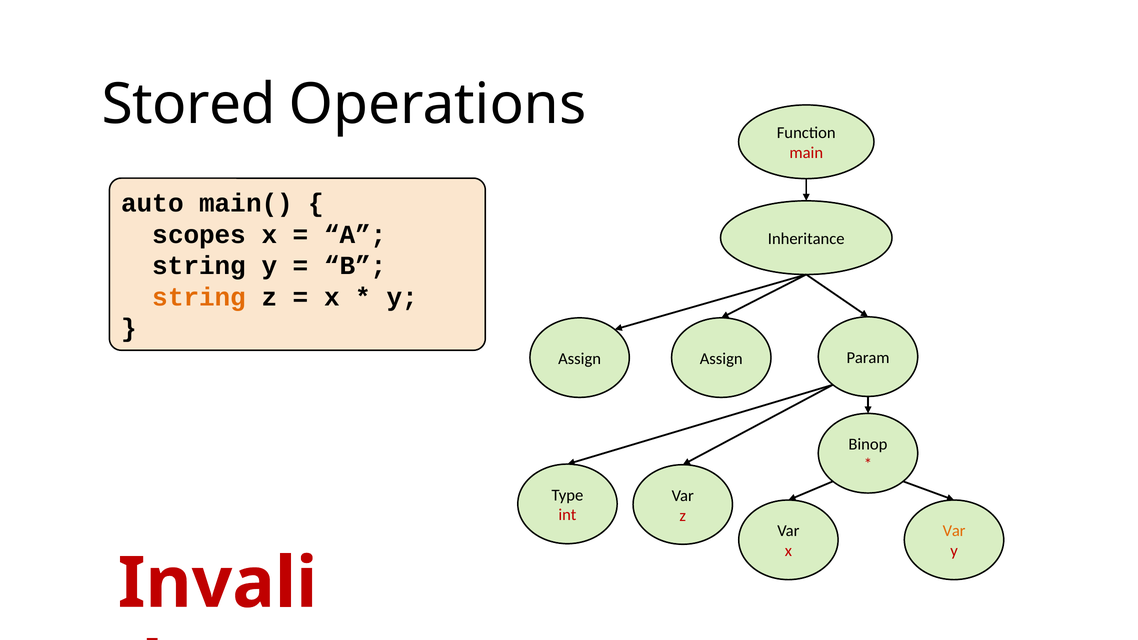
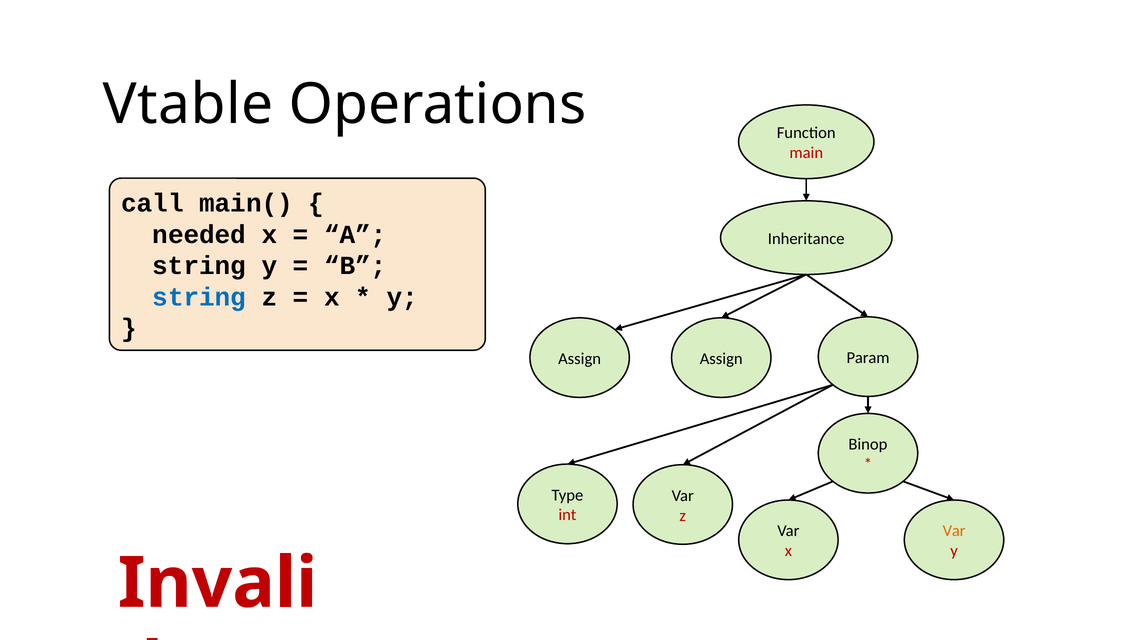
Stored: Stored -> Vtable (188, 105)
auto: auto -> call (153, 203)
scopes: scopes -> needed (199, 235)
string colour: orange -> blue (199, 297)
